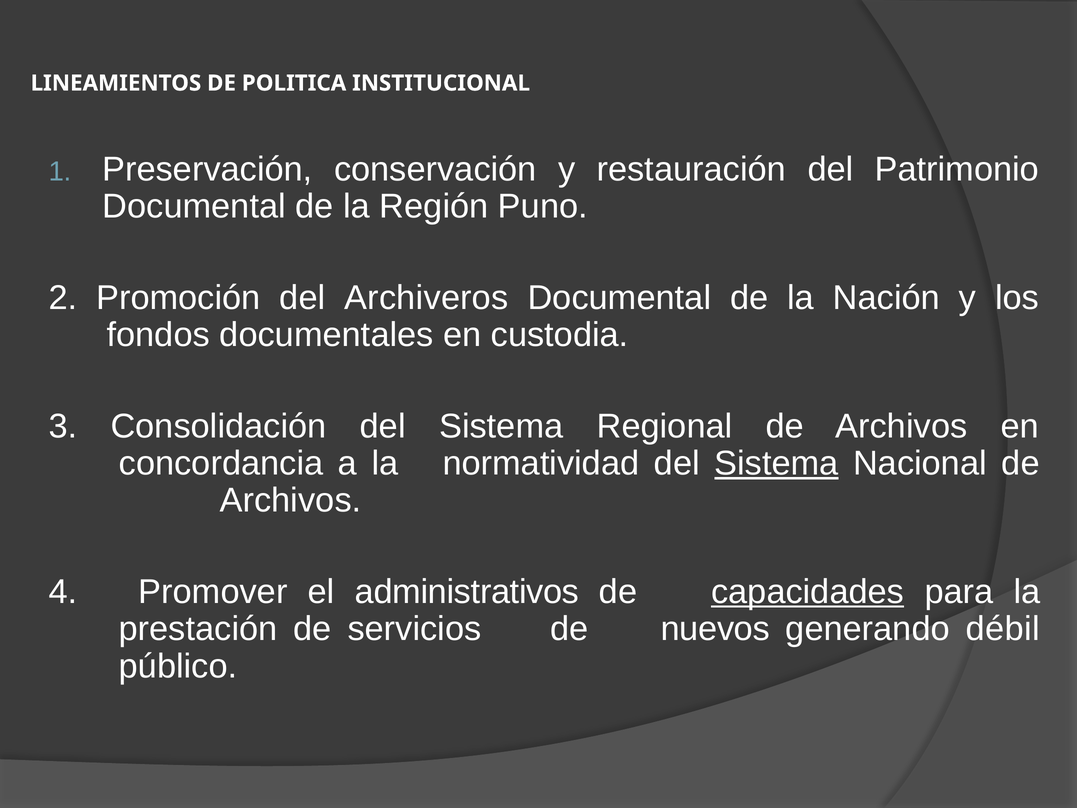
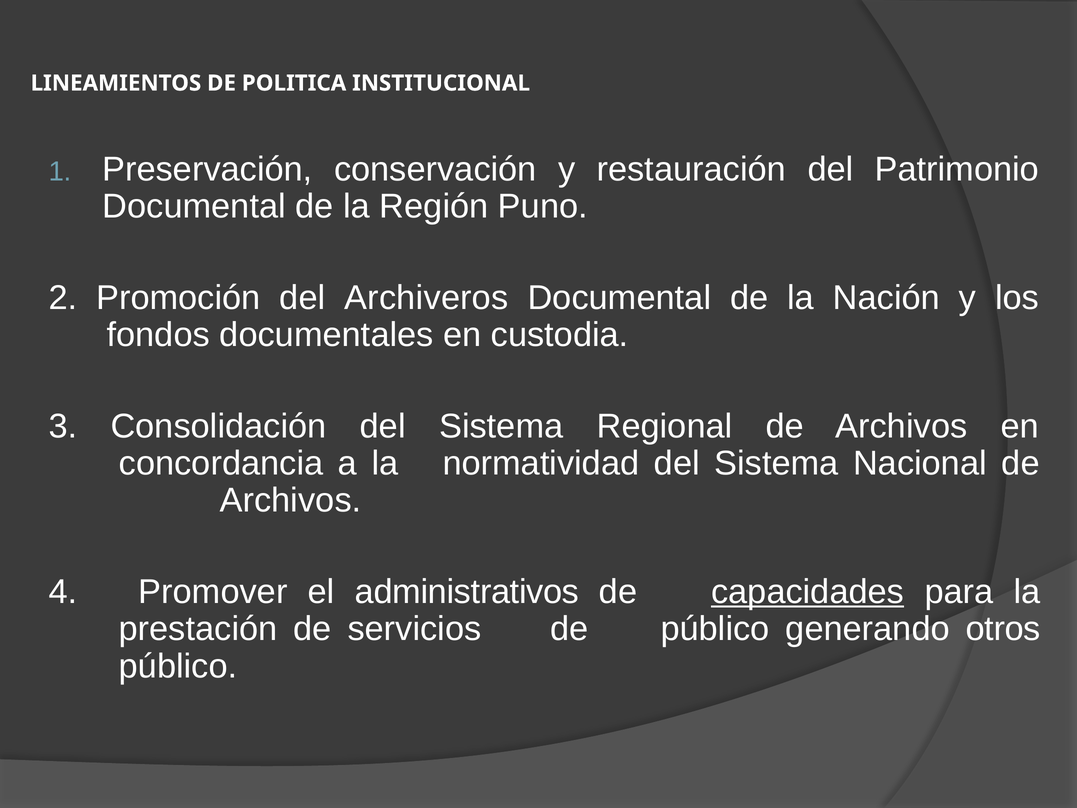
Sistema underline: present -> none (776, 463)
de nuevos: nuevos -> público (715, 629)
débil: débil -> otros (1003, 629)
